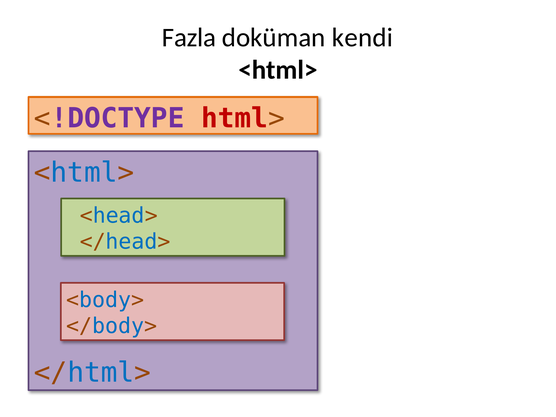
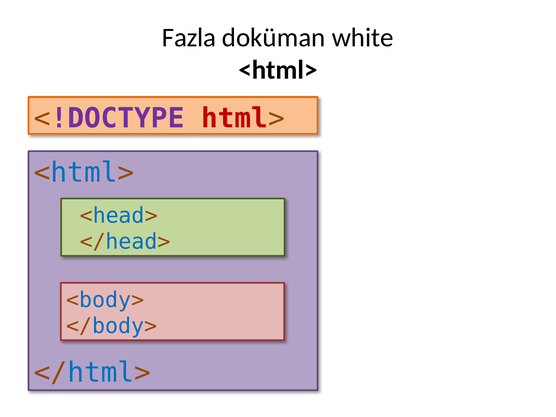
kendi: kendi -> white (363, 38)
